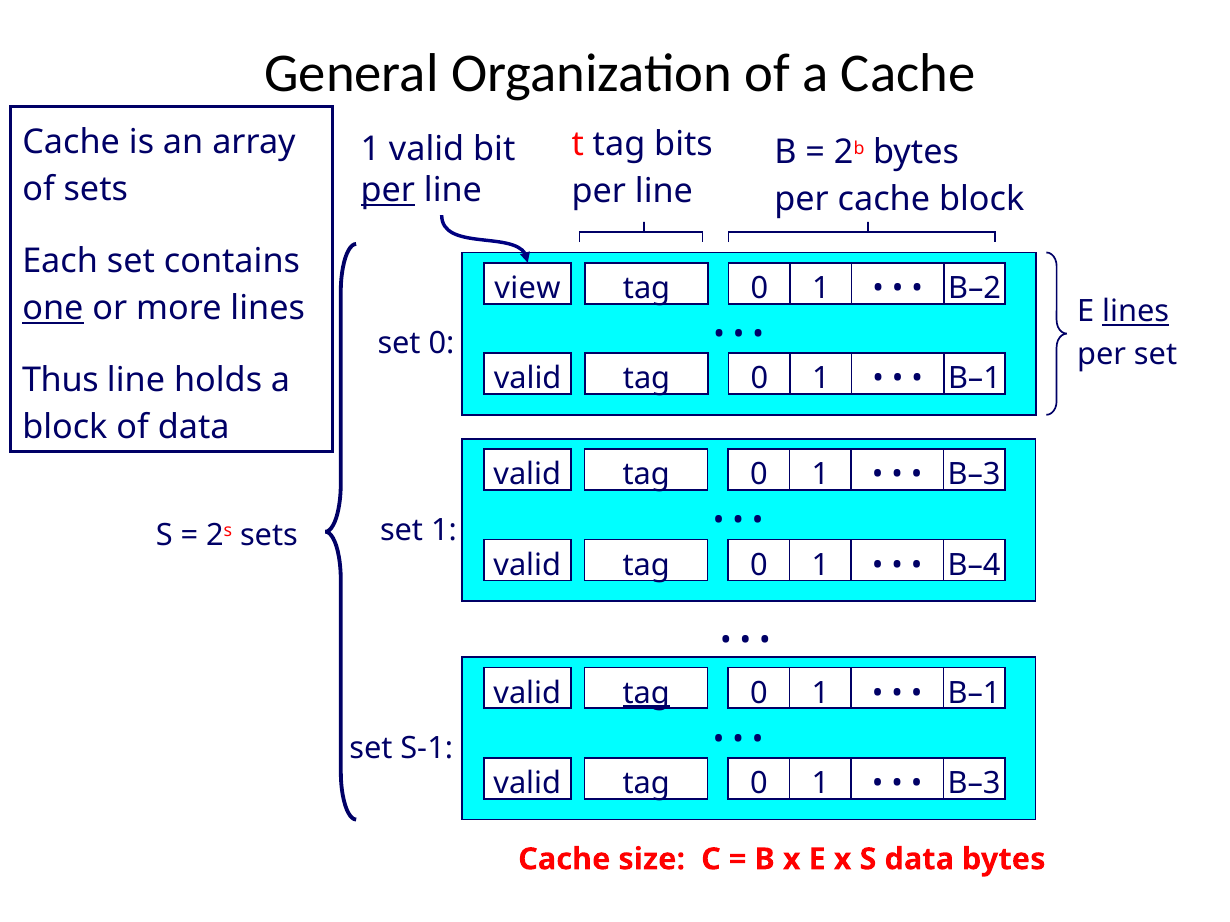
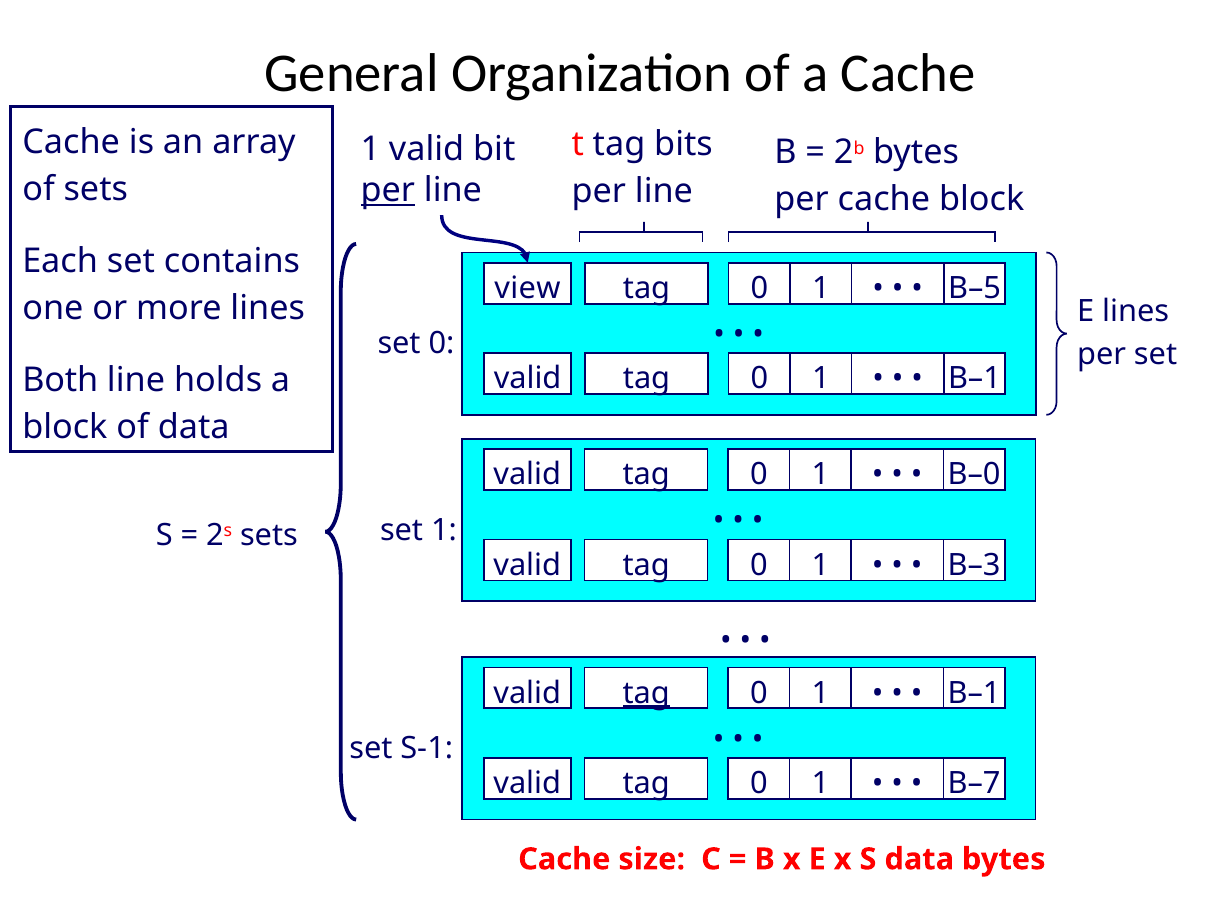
B–2: B–2 -> B–5 (975, 288)
one underline: present -> none (53, 309)
lines underline: present -> none (1136, 312)
Thus: Thus -> Both (60, 380)
B–3: B–3 -> B–0 (974, 475)
B–4: B–4 -> B–3 (974, 565)
B–3: B–3 -> B–7 (974, 784)
